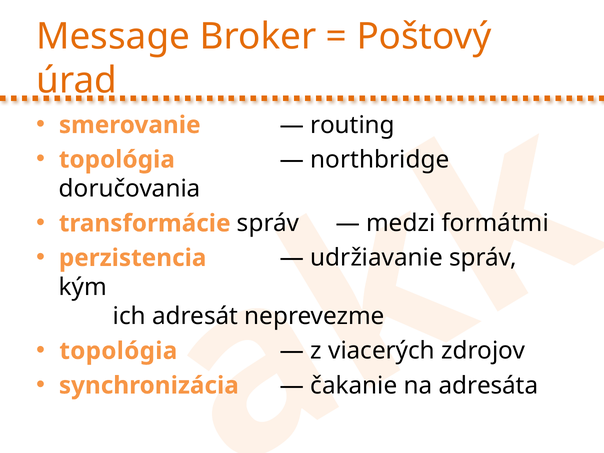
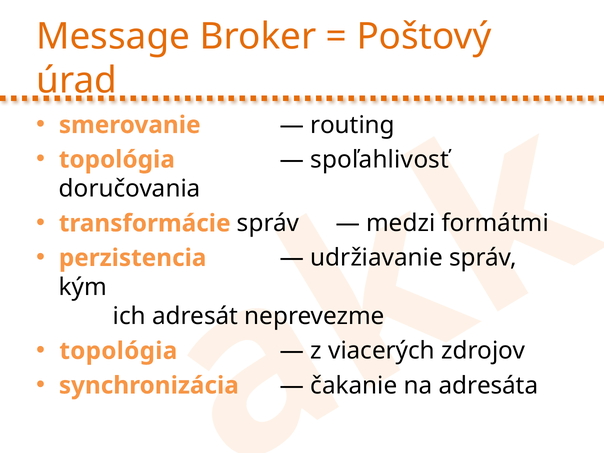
northbridge: northbridge -> spoľahlivosť (380, 160)
